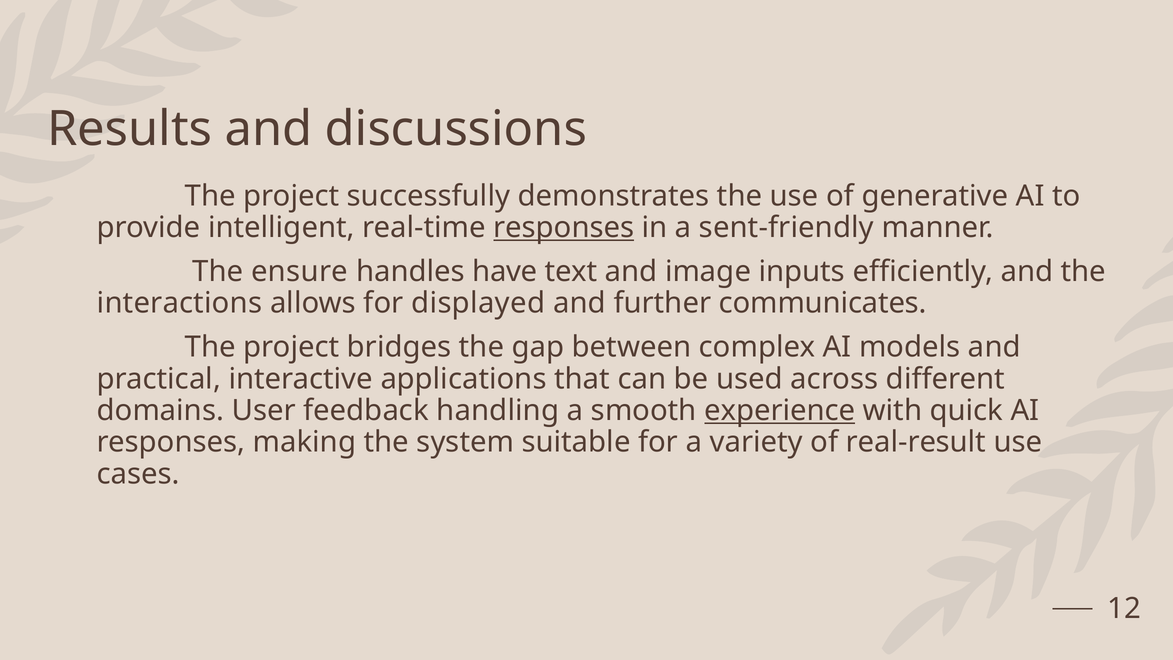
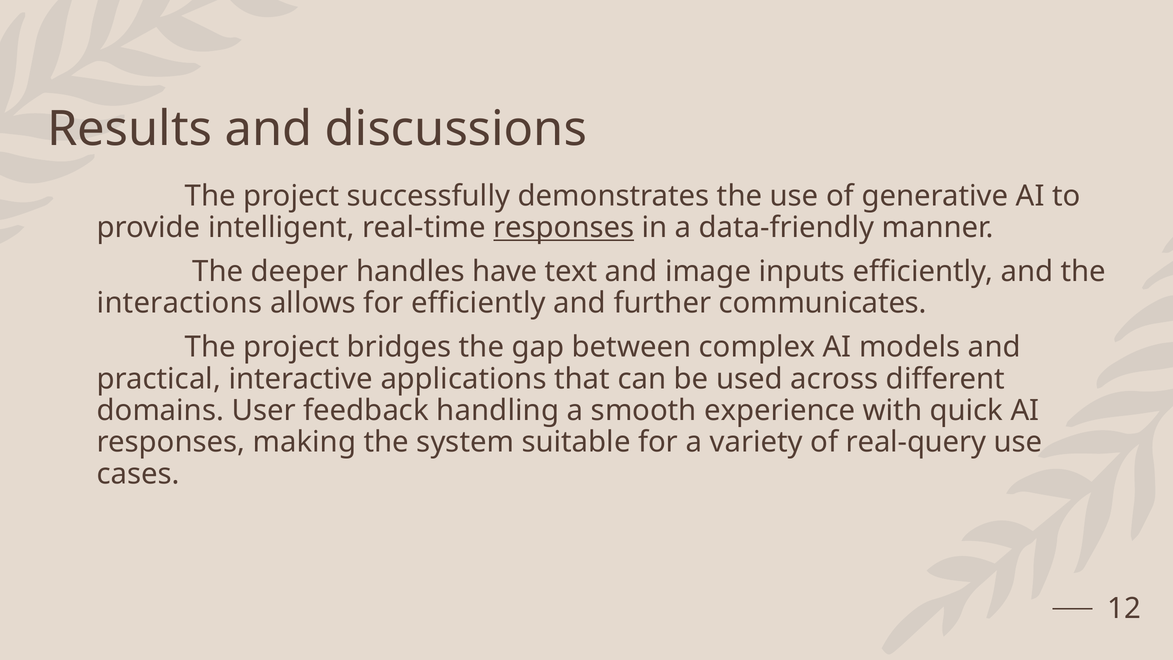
sent-friendly: sent-friendly -> data-friendly (787, 228)
ensure: ensure -> deeper (300, 272)
for displayed: displayed -> efficiently (478, 303)
experience underline: present -> none (780, 410)
real-result: real-result -> real-query (916, 442)
